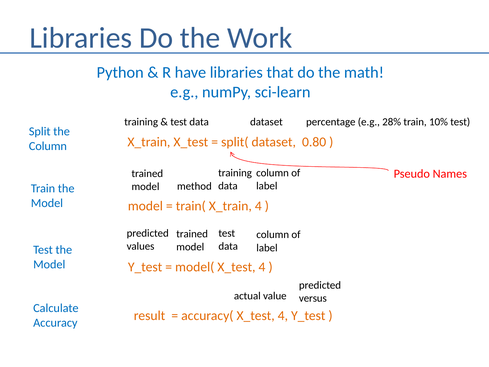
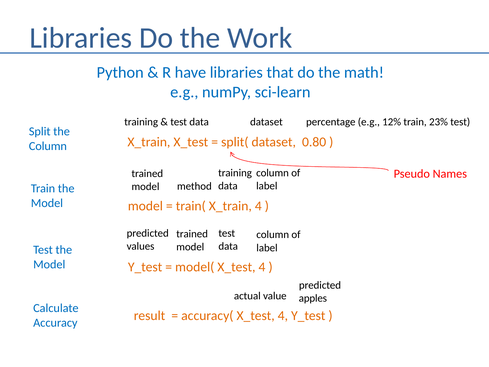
28%: 28% -> 12% (392, 122)
10%: 10% -> 23% (438, 122)
versus: versus -> apples (313, 298)
